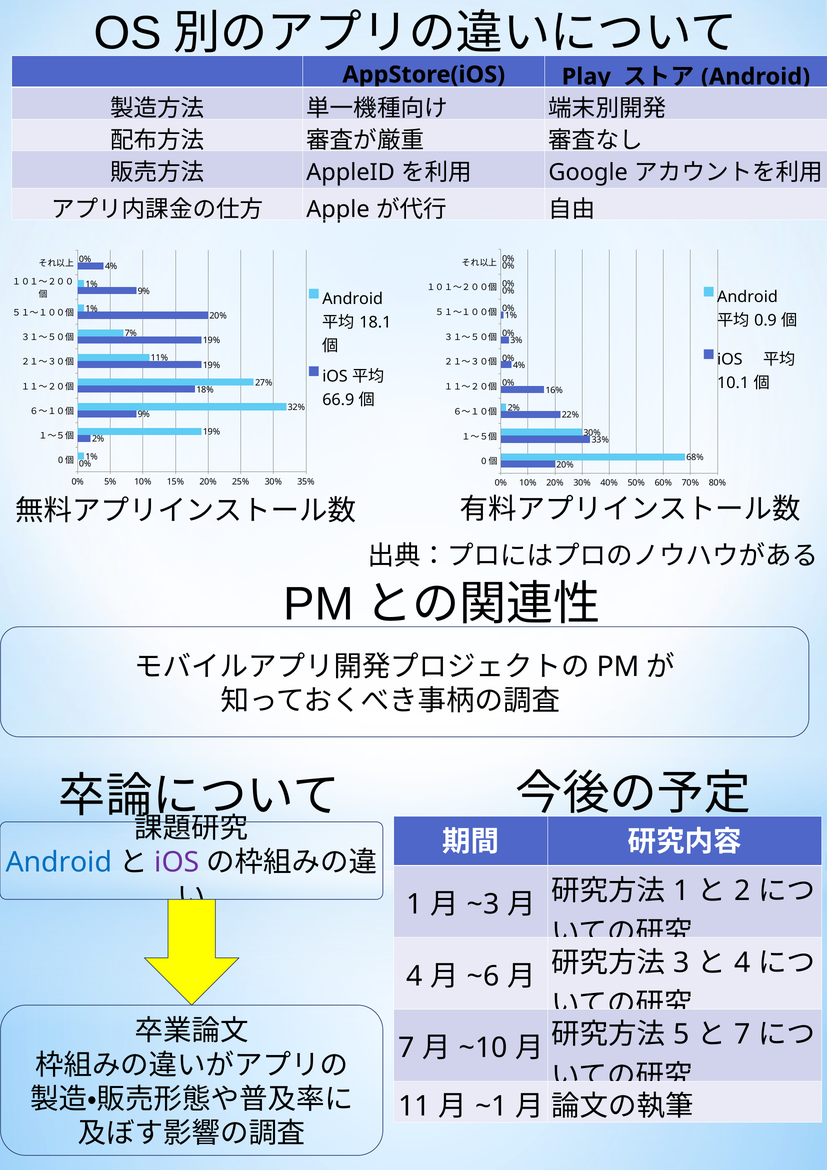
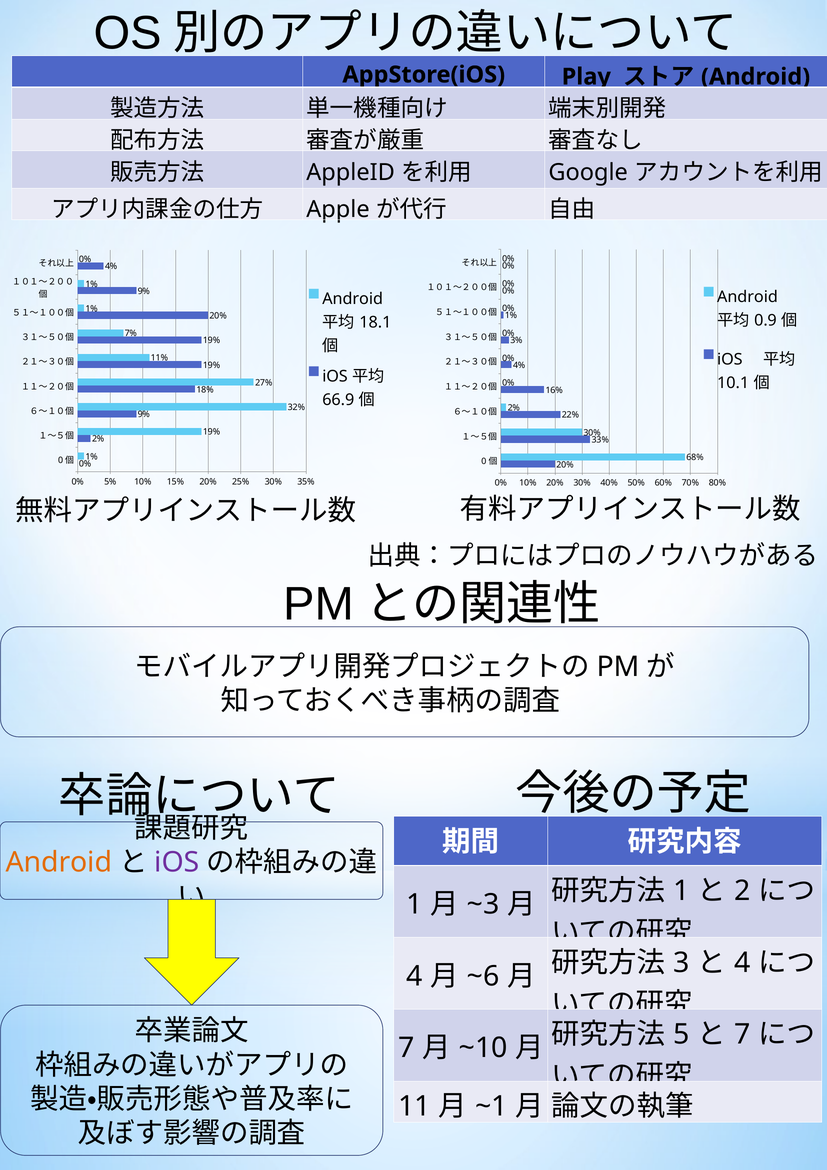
Android colour: blue -> orange (59, 863)
